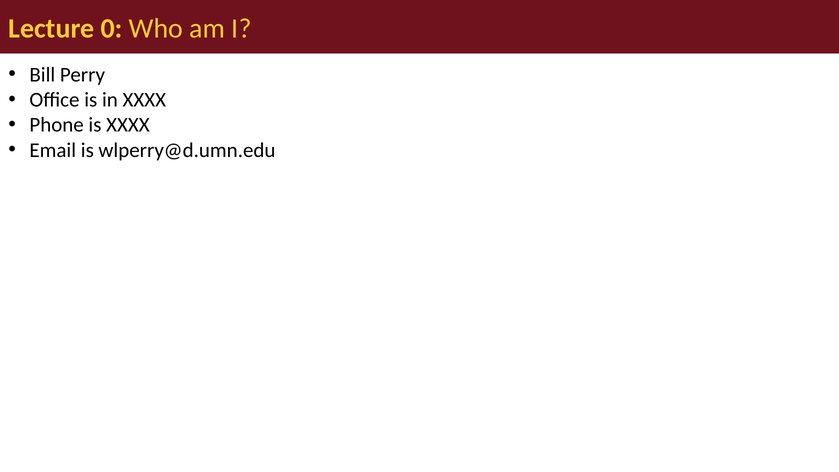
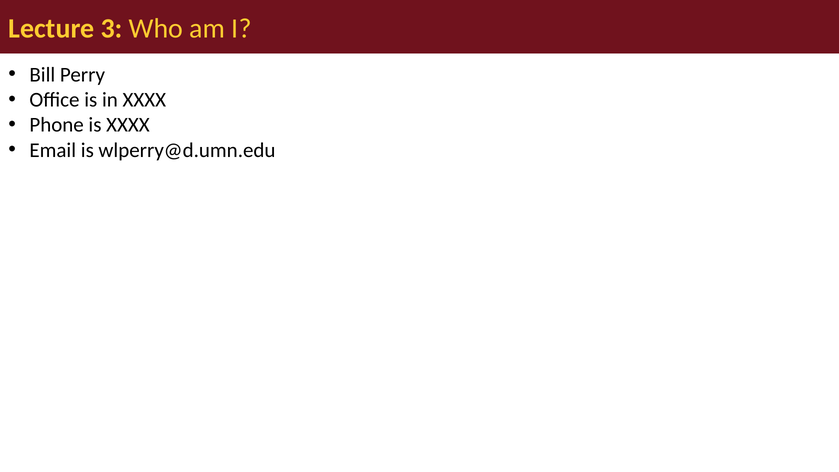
0: 0 -> 3 (112, 29)
